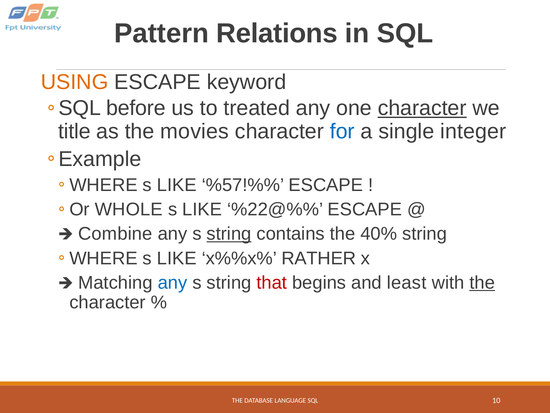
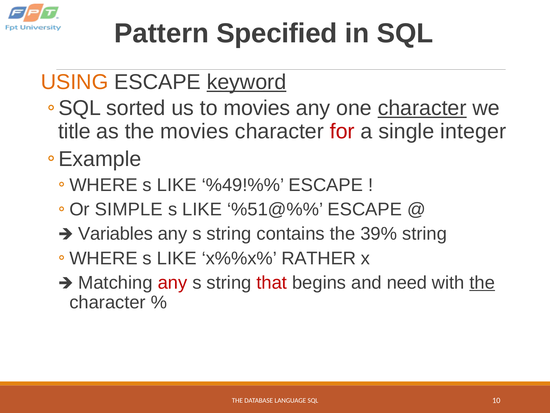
Relations: Relations -> Specified (277, 33)
keyword underline: none -> present (247, 82)
before: before -> sorted (136, 108)
to treated: treated -> movies (257, 108)
for colour: blue -> red (342, 131)
%57!%%: %57!%% -> %49!%% (243, 185)
WHOLE: WHOLE -> SIMPLE (129, 209)
%22@%%: %22@%% -> %51@%% (275, 209)
Combine: Combine -> Variables (116, 234)
string underline: present -> none (229, 234)
40%: 40% -> 39% (379, 234)
any colour: blue -> red (172, 282)
least: least -> need (407, 282)
